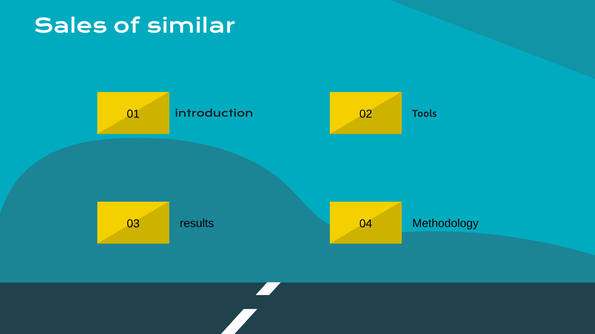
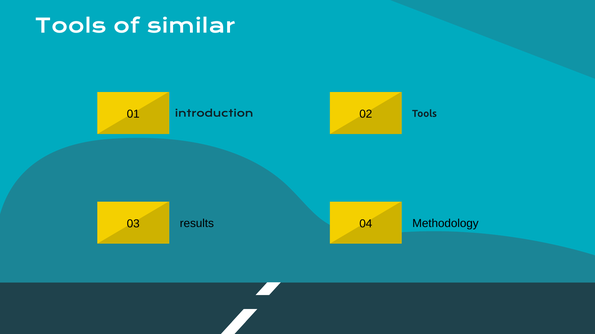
Sales: Sales -> Tools (71, 26)
